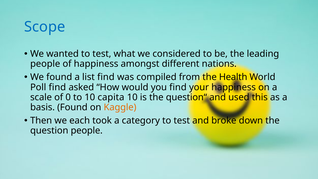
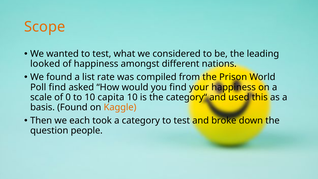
Scope colour: blue -> orange (45, 27)
people: people -> looked (45, 64)
list find: find -> rate (106, 77)
Health: Health -> Prison (233, 77)
question“: question“ -> category“ (186, 97)
